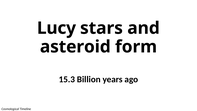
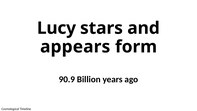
asteroid: asteroid -> appears (75, 47)
15.3: 15.3 -> 90.9 (67, 79)
